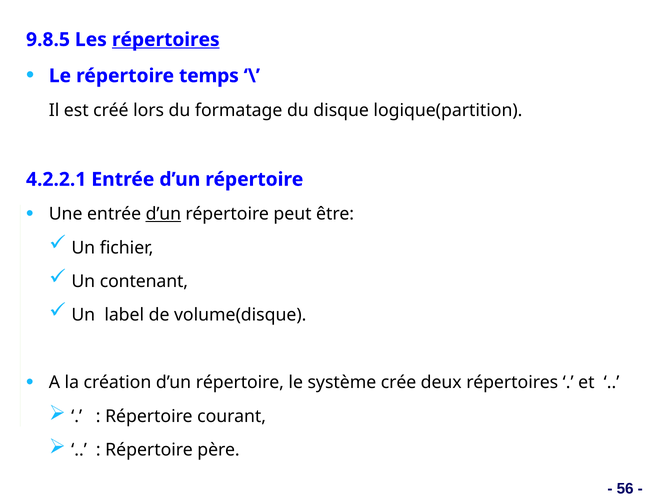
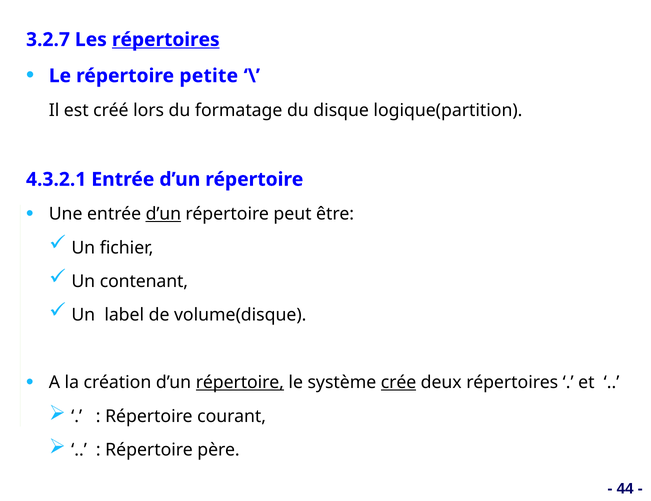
9.8.5: 9.8.5 -> 3.2.7 (48, 40)
temps: temps -> petite (209, 76)
4.2.2.1: 4.2.2.1 -> 4.3.2.1 (56, 180)
répertoire underline: none -> present (240, 383)
crée underline: none -> present (399, 383)
56: 56 -> 44 (625, 489)
